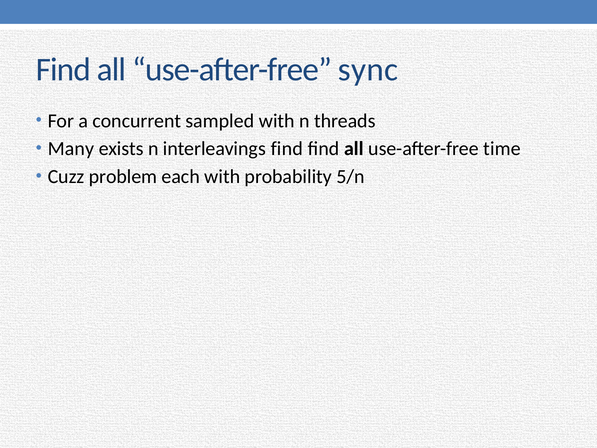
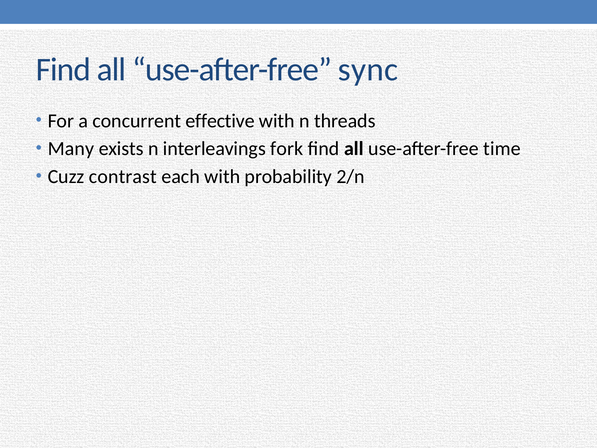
sampled: sampled -> effective (220, 121)
interleavings find: find -> fork (287, 149)
problem: problem -> contrast (123, 177)
5/n: 5/n -> 2/n (351, 177)
